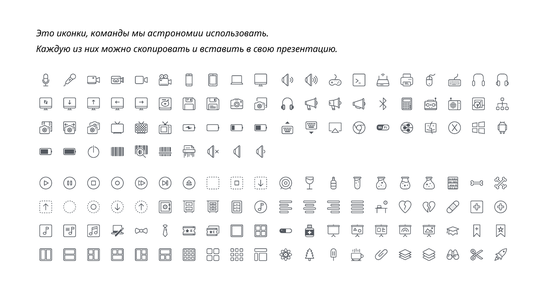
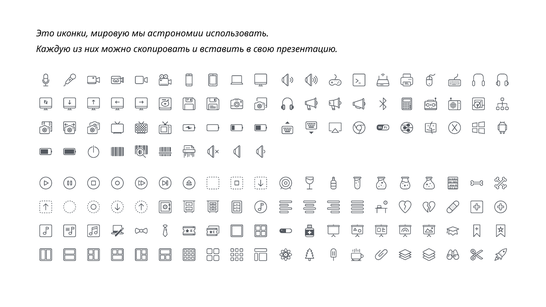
команды: команды -> мировую (110, 34)
